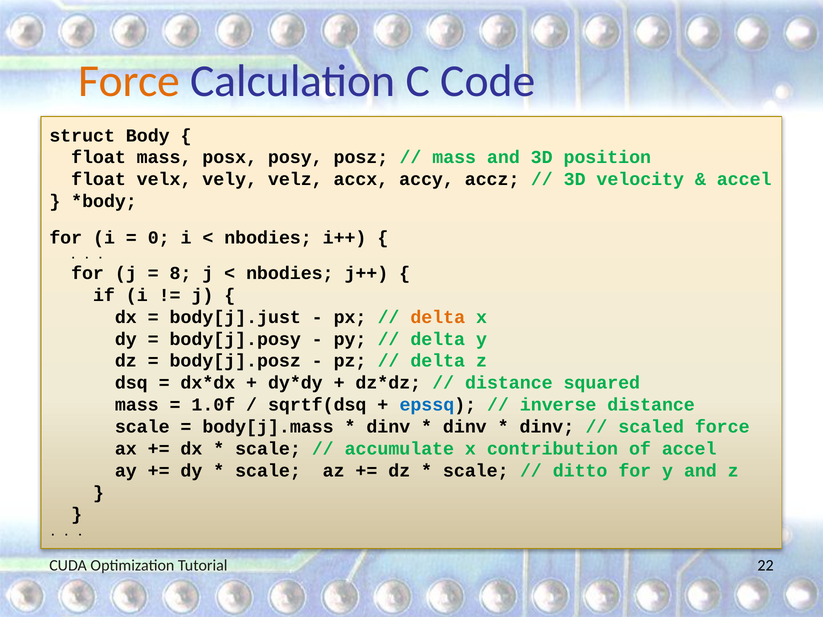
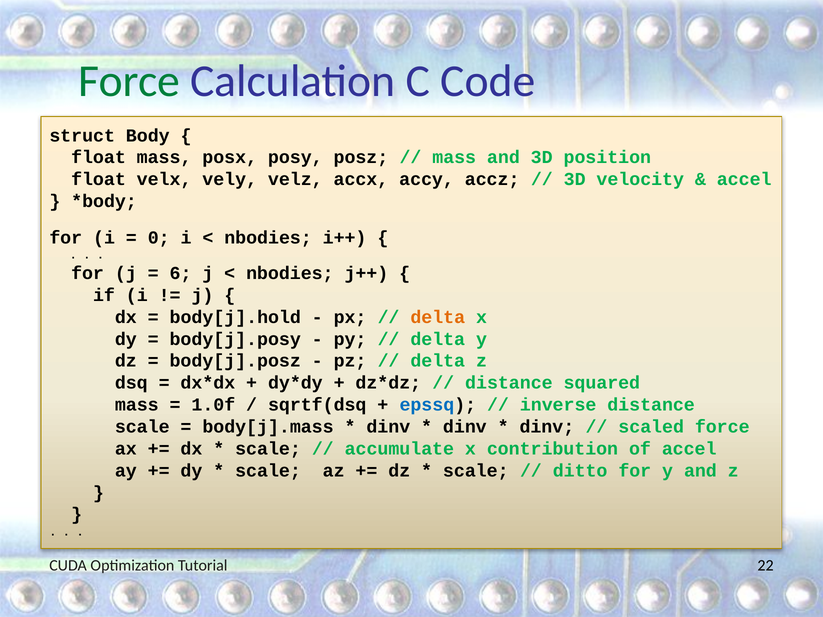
Force colour: orange -> green (129, 81)
8: 8 -> 6 (181, 273)
body[j].just: body[j].just -> body[j].hold (235, 317)
